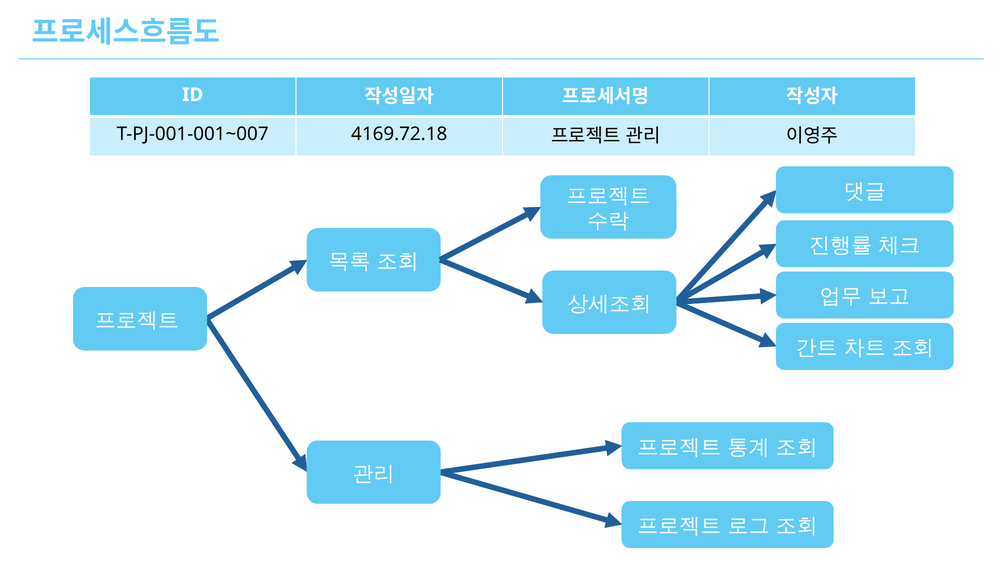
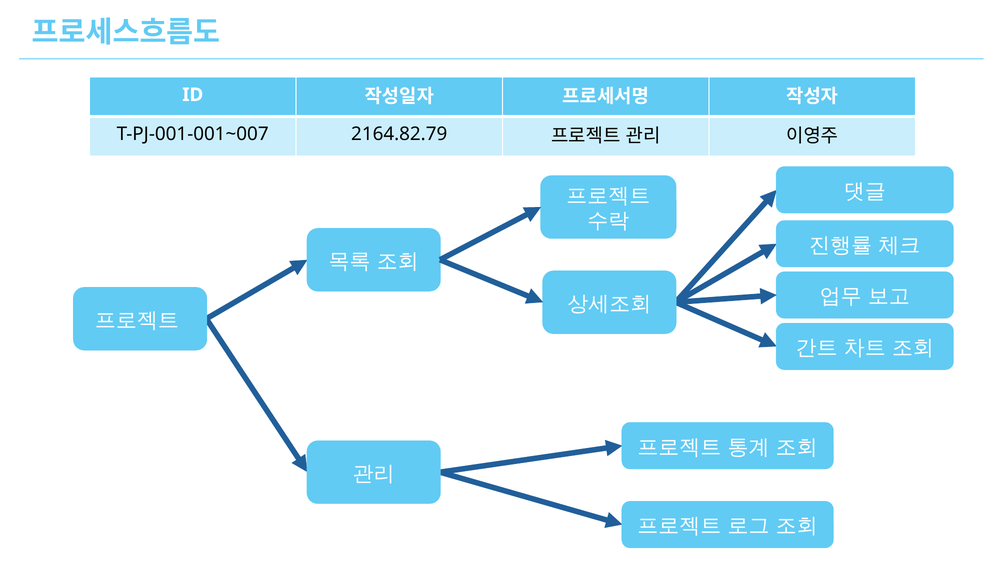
4169.72.18: 4169.72.18 -> 2164.82.79 (399, 134)
